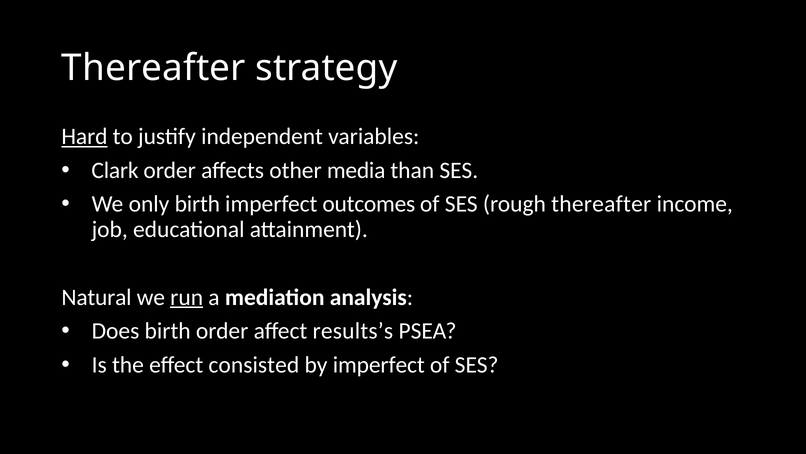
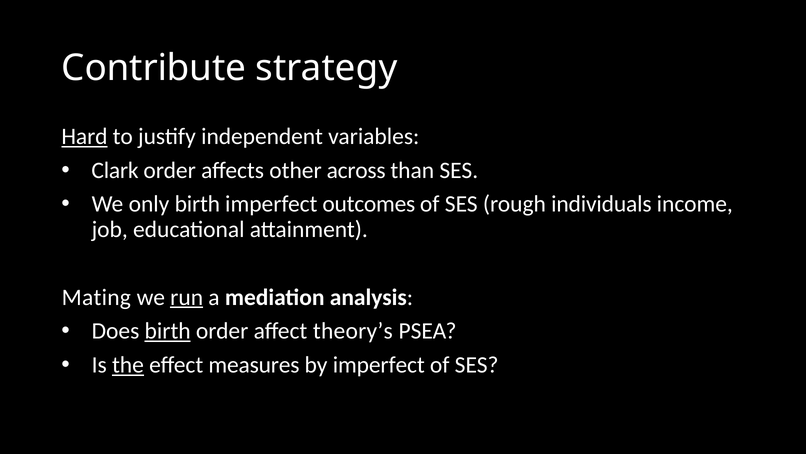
Thereafter: Thereafter -> Contribute (154, 68)
media: media -> across (356, 170)
rough thereafter: thereafter -> individuals (601, 204)
Natural: Natural -> Mating (96, 297)
birth underline: none -> present (168, 331)
results’s: results’s -> theory’s (353, 331)
the underline: none -> present (128, 364)
consisted: consisted -> measures (254, 364)
